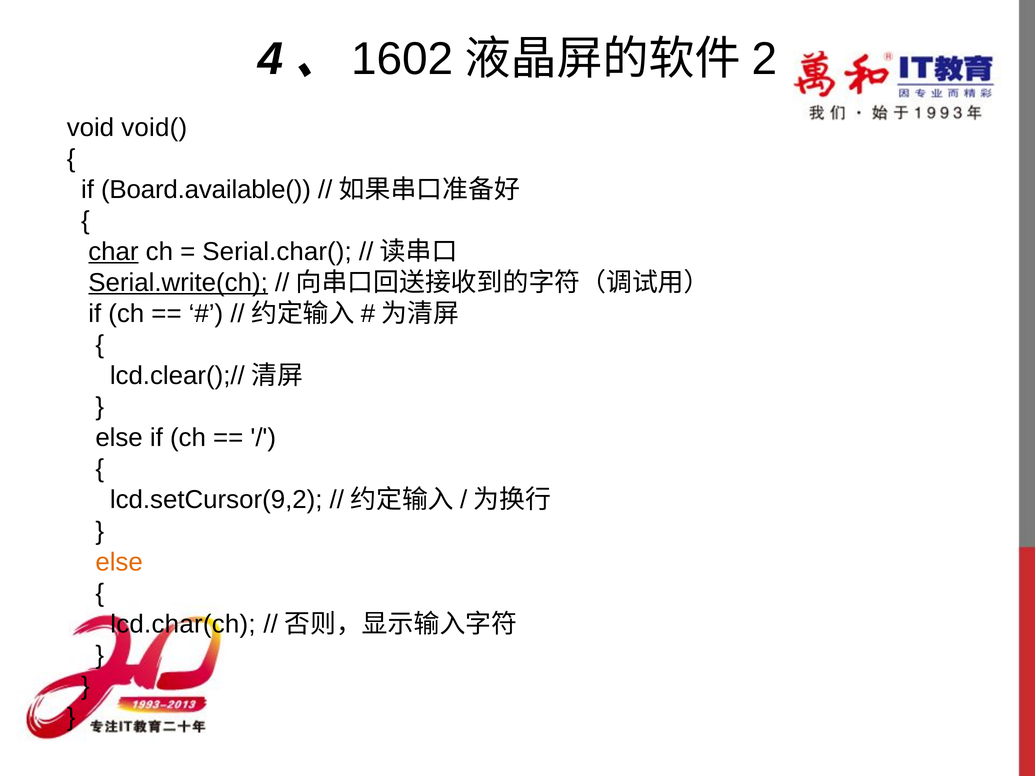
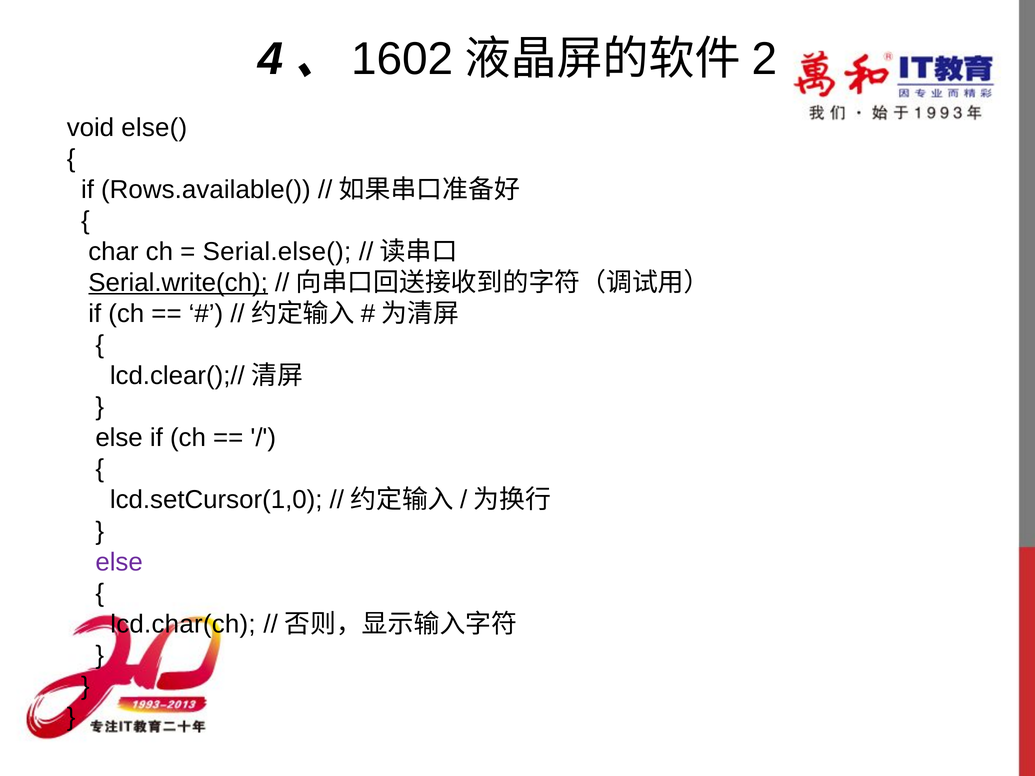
void(: void( -> else( (154, 128)
Board.available(: Board.available( -> Rows.available( (206, 190)
char underline: present -> none (113, 252)
Serial.char(: Serial.char( -> Serial.else( (277, 252)
lcd.setCursor(9,2: lcd.setCursor(9,2 -> lcd.setCursor(1,0 (216, 500)
else colour: orange -> purple (119, 562)
